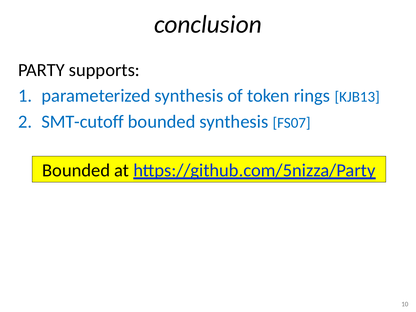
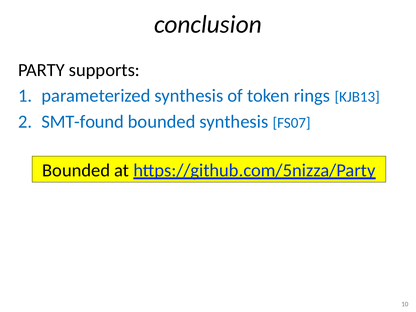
SMT-cutoff: SMT-cutoff -> SMT-found (83, 122)
